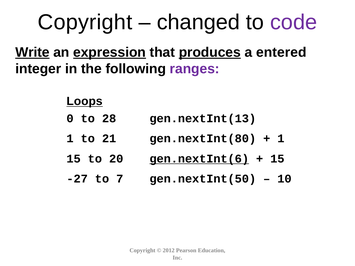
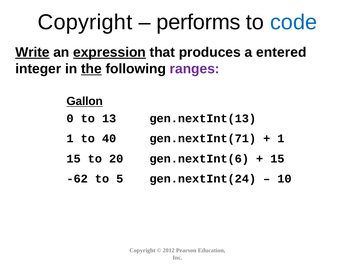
changed: changed -> performs (199, 22)
code colour: purple -> blue (294, 22)
produces underline: present -> none (210, 52)
the underline: none -> present (91, 69)
Loops: Loops -> Gallon (85, 101)
28: 28 -> 13 (109, 119)
21: 21 -> 40 (109, 139)
gen.nextInt(80: gen.nextInt(80 -> gen.nextInt(71 (203, 139)
gen.nextInt(6 underline: present -> none (199, 159)
-27: -27 -> -62 (77, 179)
7: 7 -> 5 (120, 179)
gen.nextInt(50: gen.nextInt(50 -> gen.nextInt(24 (203, 179)
